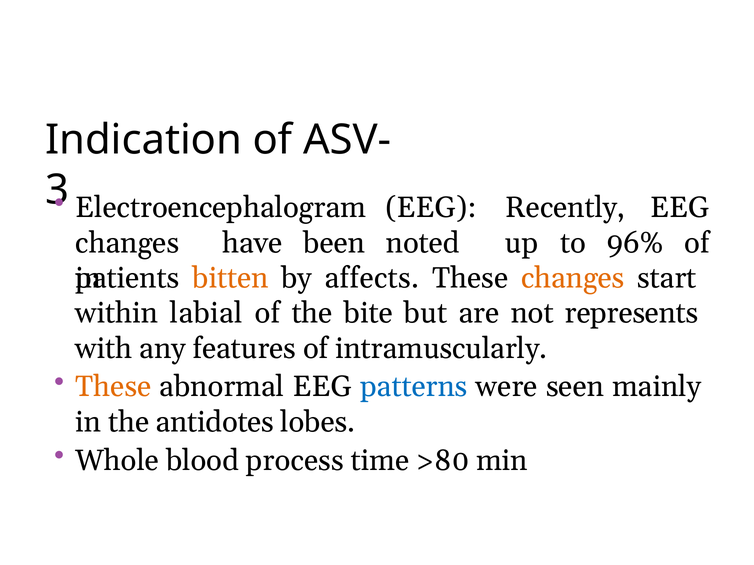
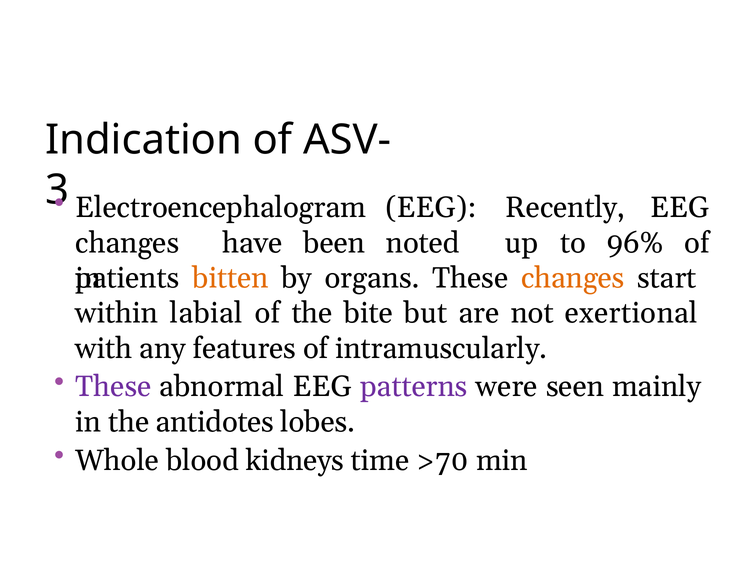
affects: affects -> organs (372, 278)
represents: represents -> exertional (631, 314)
These colour: orange -> purple (113, 387)
patterns colour: blue -> purple (414, 387)
process: process -> kidneys (295, 461)
>80: >80 -> >70 (442, 461)
